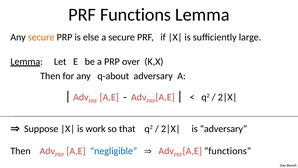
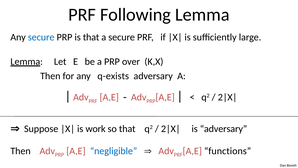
PRF Functions: Functions -> Following (135, 15)
secure colour: orange -> blue (41, 37)
is else: else -> that (91, 37)
q-about: q-about -> q-exists (113, 76)
